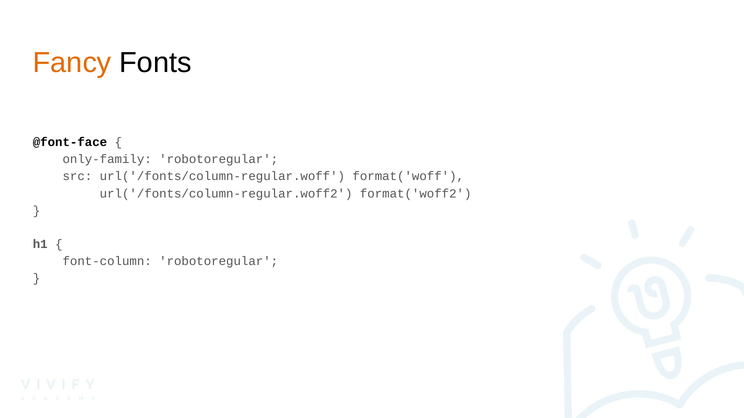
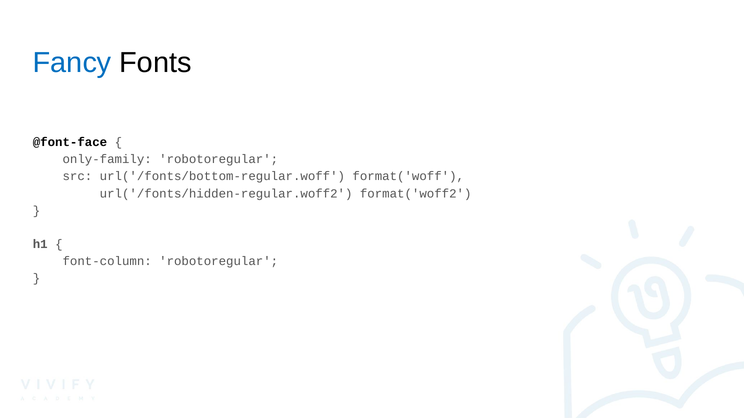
Fancy colour: orange -> blue (72, 63)
url('/fonts/column-regular.woff: url('/fonts/column-regular.woff -> url('/fonts/bottom-regular.woff (222, 177)
url('/fonts/column-regular.woff2: url('/fonts/column-regular.woff2 -> url('/fonts/hidden-regular.woff2 (226, 194)
